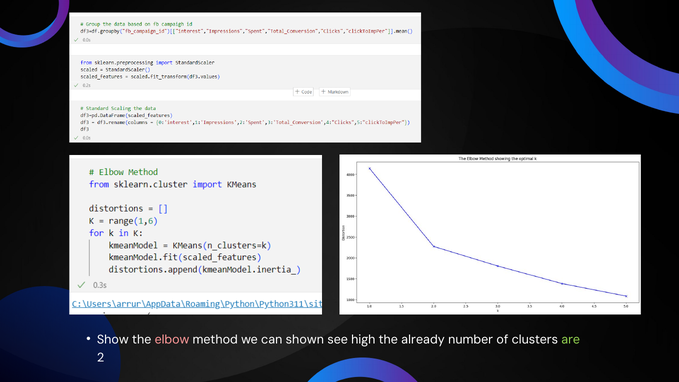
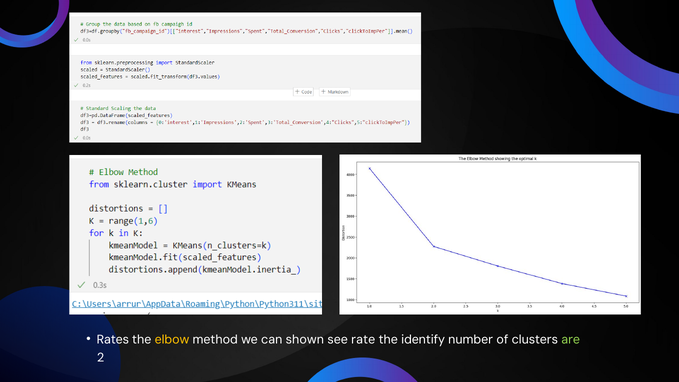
Show: Show -> Rates (113, 339)
elbow colour: pink -> yellow (172, 339)
high: high -> rate (363, 339)
already: already -> identify (423, 339)
